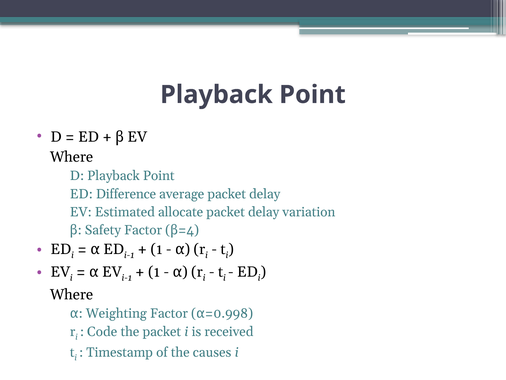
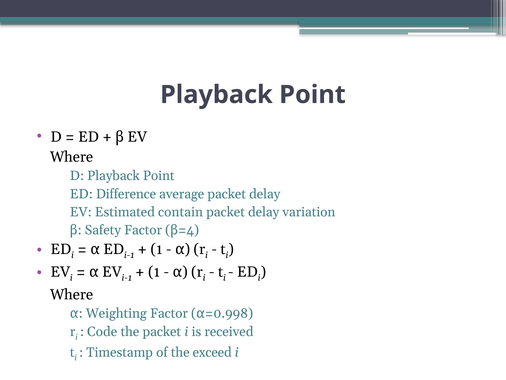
allocate: allocate -> contain (181, 212)
causes: causes -> exceed (212, 352)
